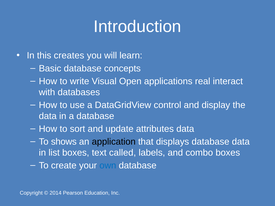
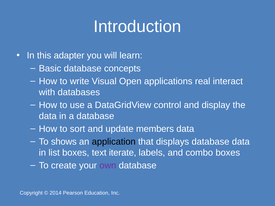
creates: creates -> adapter (69, 56)
attributes: attributes -> members (155, 129)
called: called -> iterate (123, 153)
own colour: blue -> purple (108, 166)
